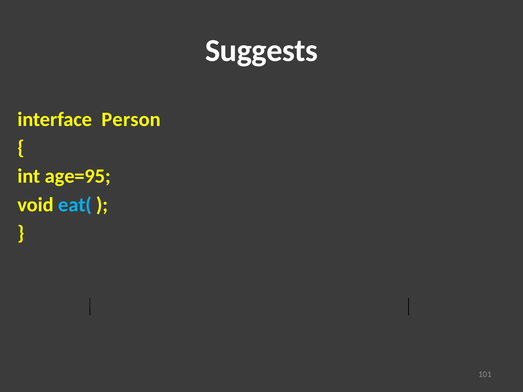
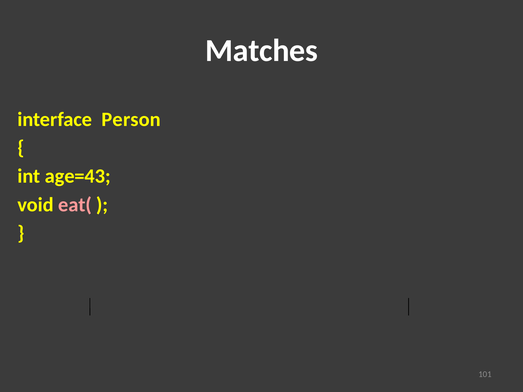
Suggests: Suggests -> Matches (262, 51)
age=95: age=95 -> age=43 (78, 176)
eat( colour: light blue -> pink (75, 205)
